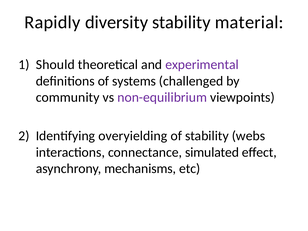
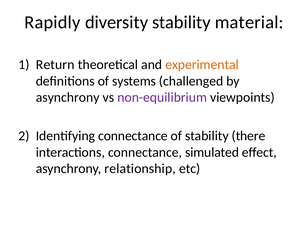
Should: Should -> Return (55, 65)
experimental colour: purple -> orange (202, 65)
community: community -> asynchrony (68, 97)
Identifying overyielding: overyielding -> connectance (133, 136)
webs: webs -> there (249, 136)
mechanisms: mechanisms -> relationship (140, 169)
